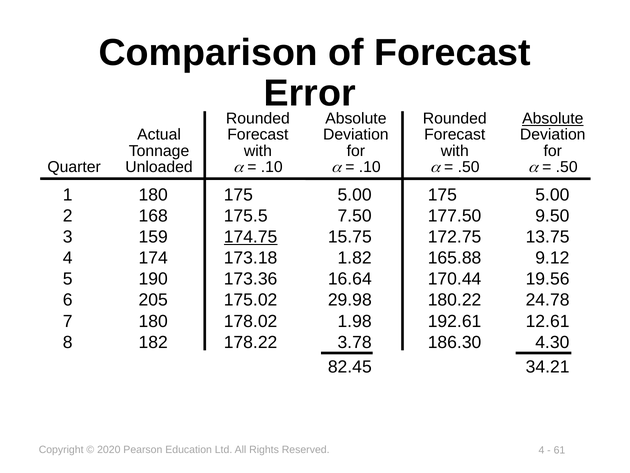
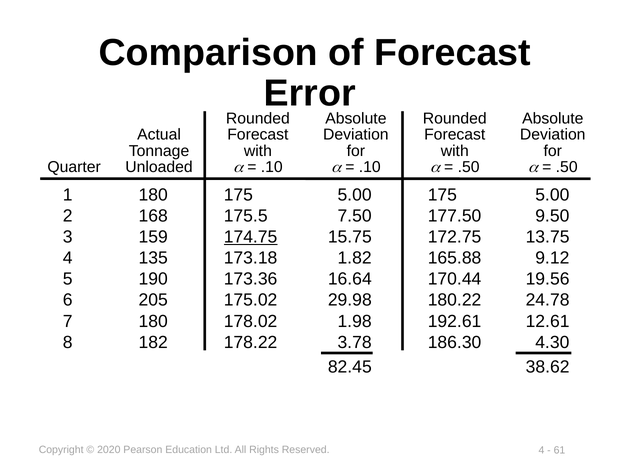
Absolute underline: present -> none (553, 119)
174: 174 -> 135 (153, 258)
34.21: 34.21 -> 38.62 (548, 366)
